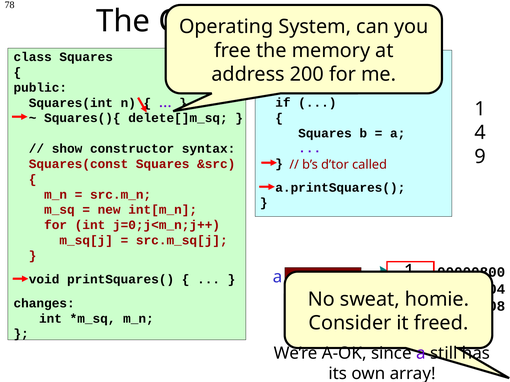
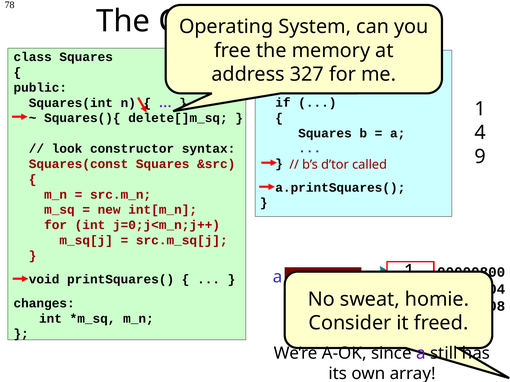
200: 200 -> 327 (307, 74)
show: show -> look (67, 149)
